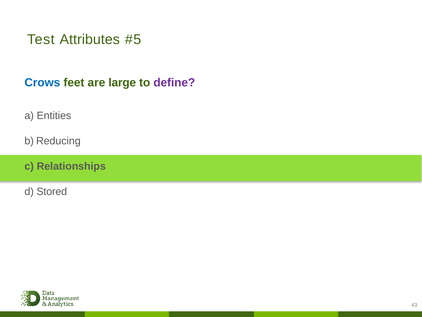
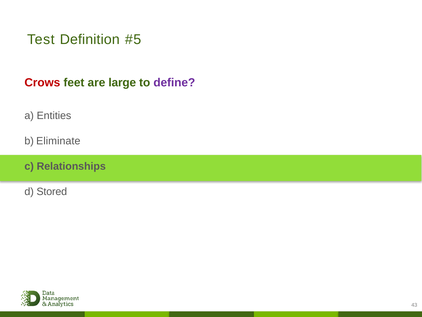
Attributes: Attributes -> Definition (90, 40)
Crows colour: blue -> red (42, 82)
Reducing: Reducing -> Eliminate (58, 141)
